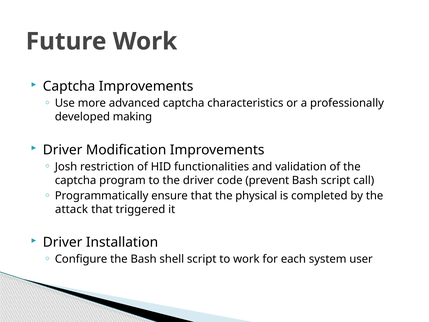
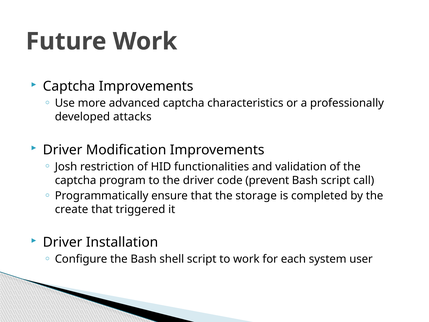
making: making -> attacks (132, 117)
physical: physical -> storage (256, 196)
attack: attack -> create (72, 209)
